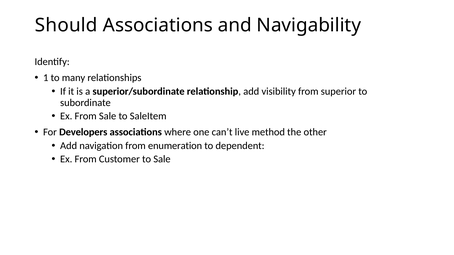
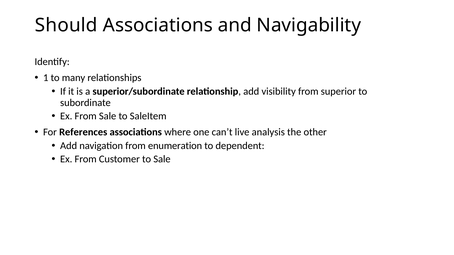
Developers: Developers -> References (83, 132)
method: method -> analysis (268, 132)
